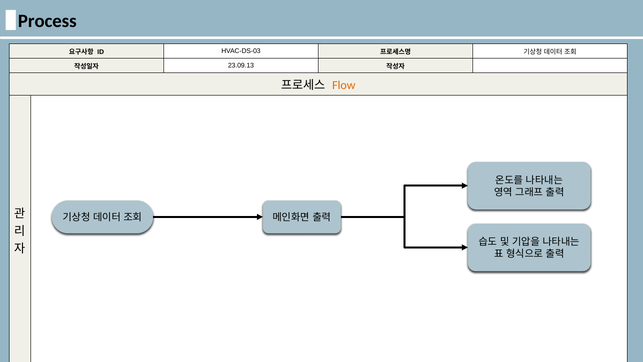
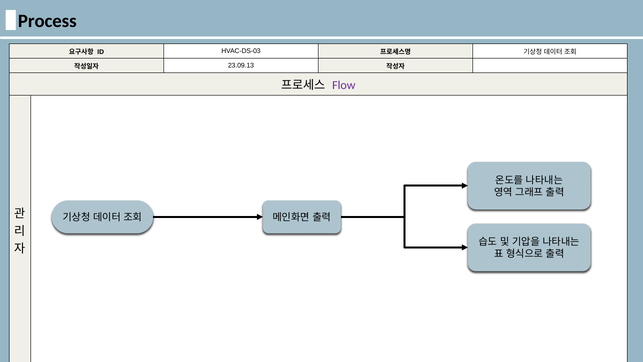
Flow colour: orange -> purple (344, 85)
